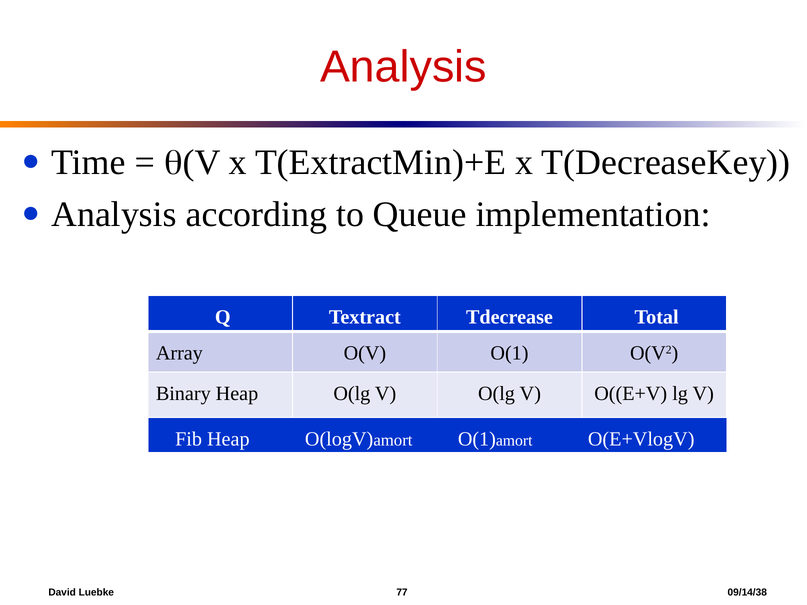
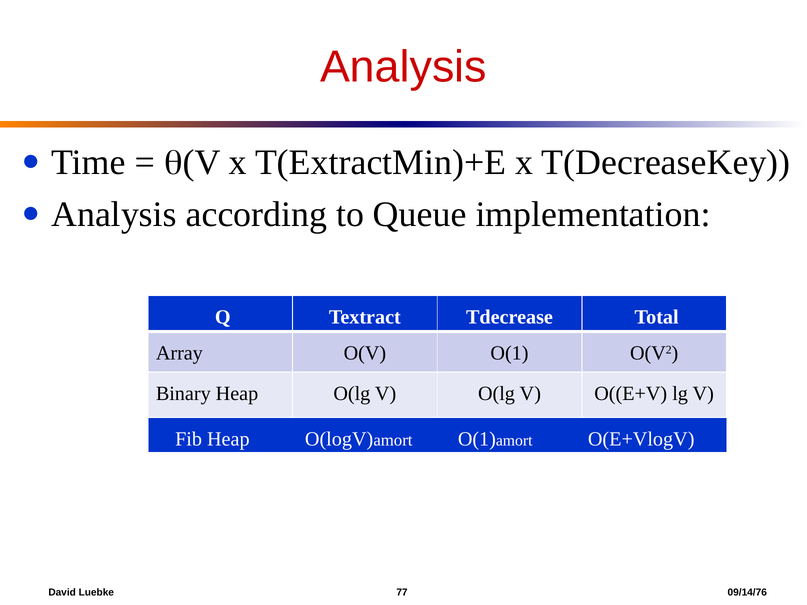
09/14/38: 09/14/38 -> 09/14/76 (747, 592)
